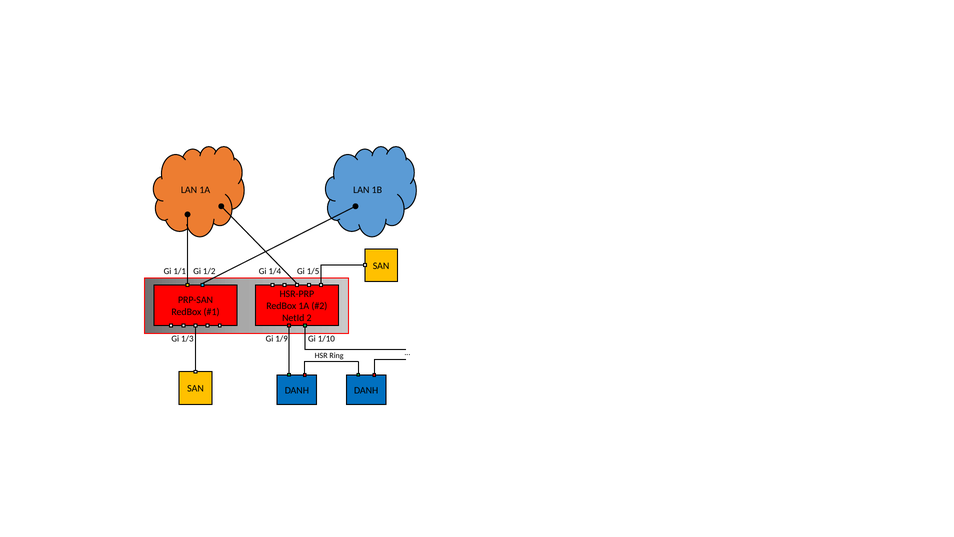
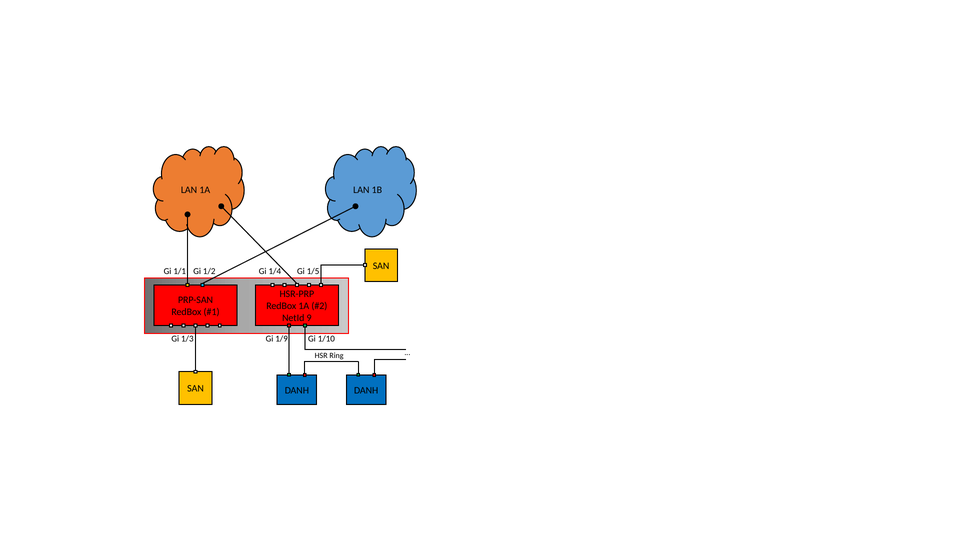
2: 2 -> 9 (309, 318)
